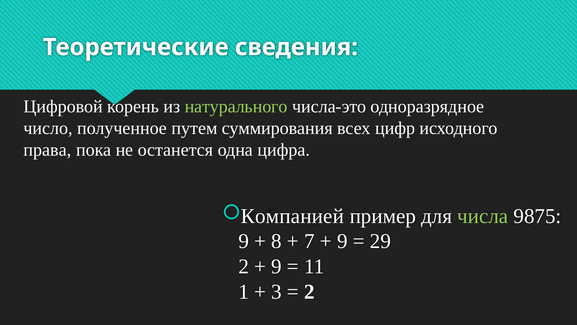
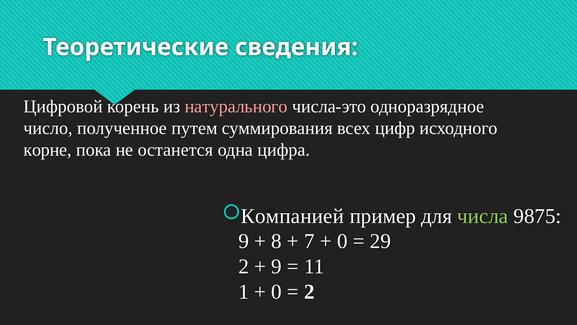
натурального colour: light green -> pink (236, 107)
права: права -> корне (48, 150)
9: 9 -> 0 (342, 241)
3: 3 -> 0 (276, 292)
